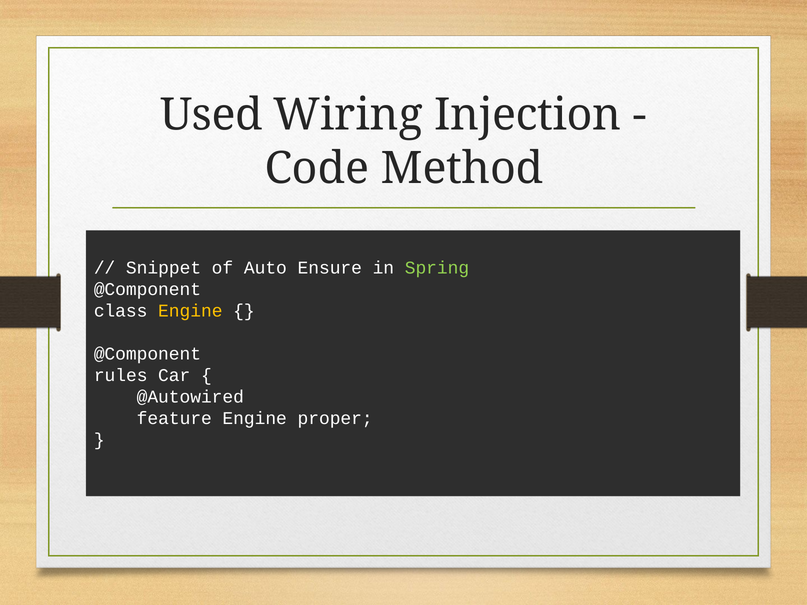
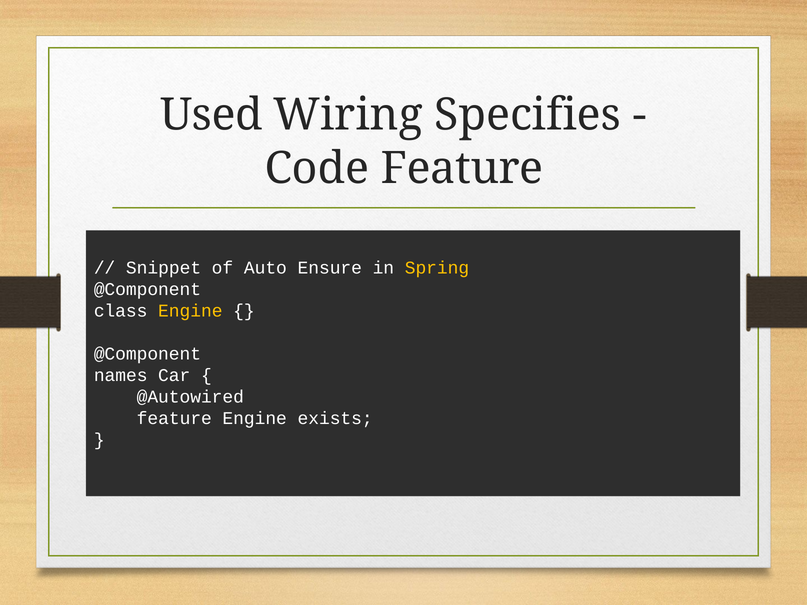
Injection: Injection -> Specifies (528, 115)
Code Method: Method -> Feature (462, 169)
Spring colour: light green -> yellow (437, 268)
rules: rules -> names (121, 375)
proper: proper -> exists (335, 418)
